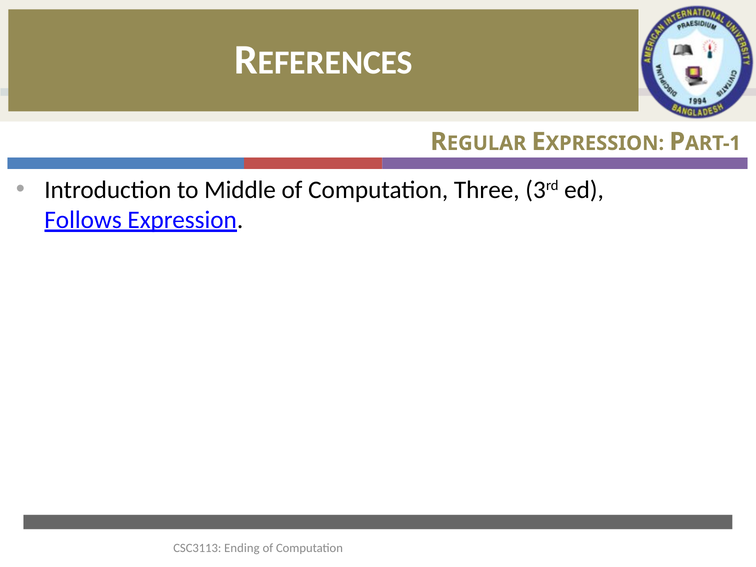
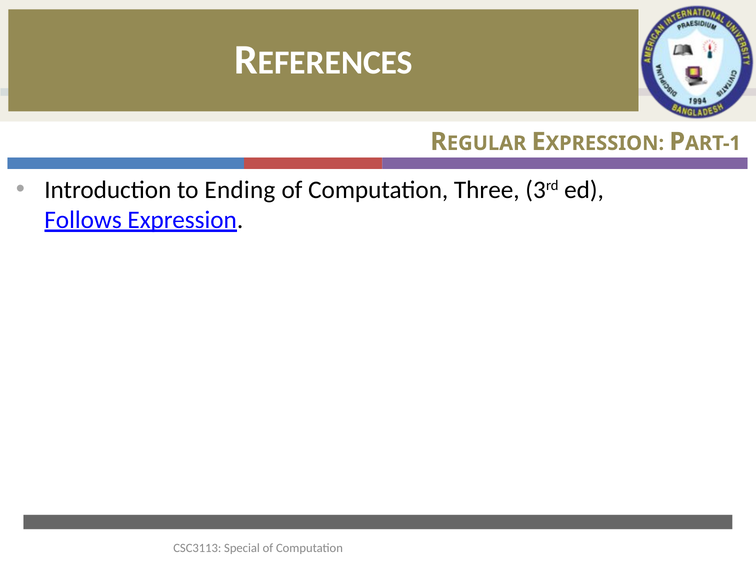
Middle: Middle -> Ending (240, 190)
Ending: Ending -> Special (242, 548)
